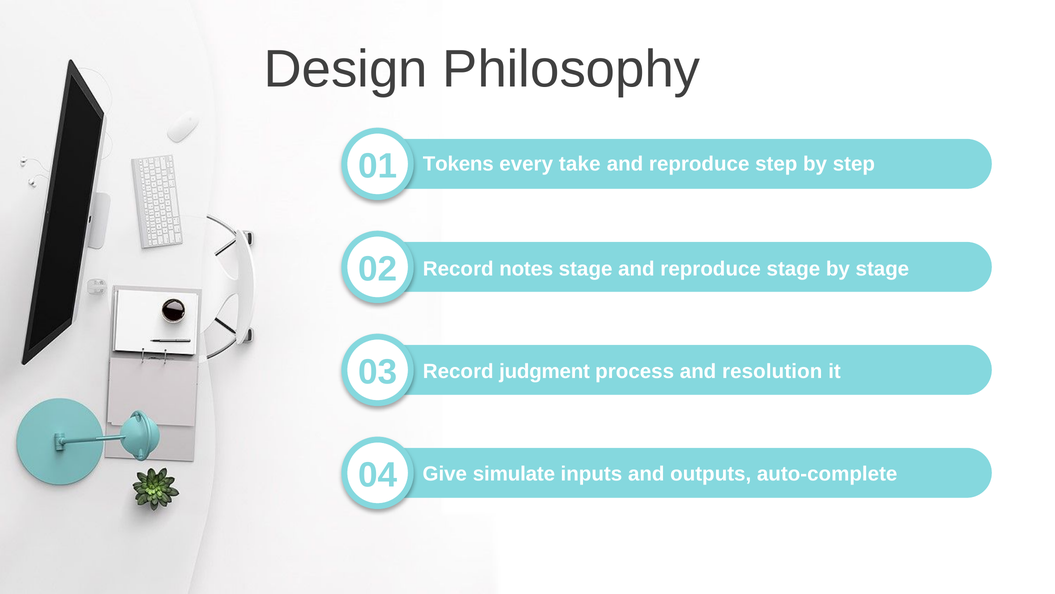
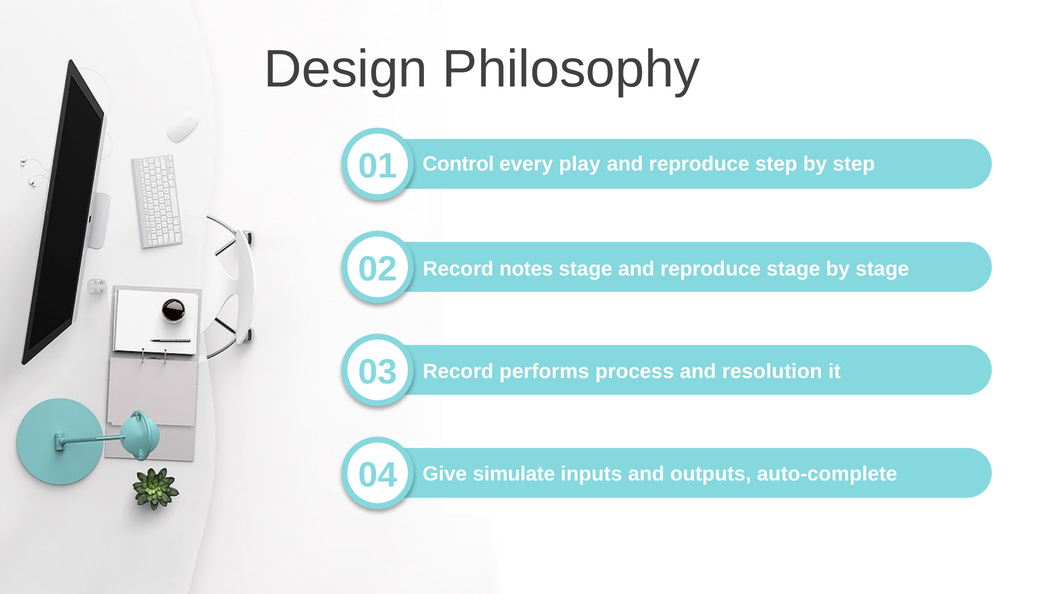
Tokens: Tokens -> Control (458, 164)
take: take -> play (580, 164)
judgment: judgment -> performs (544, 371)
